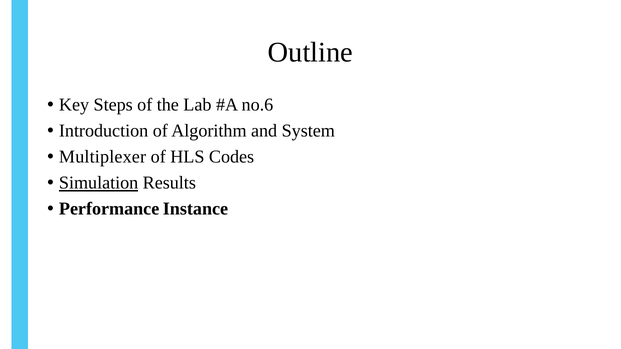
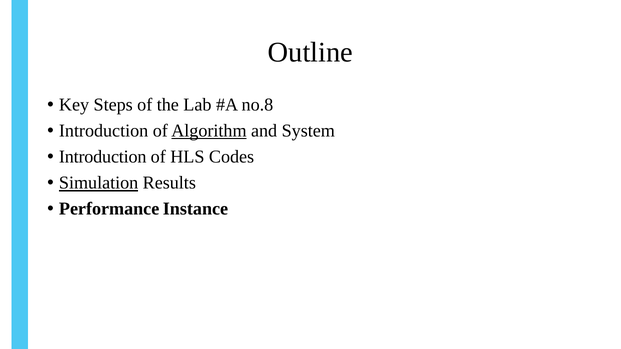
no.6: no.6 -> no.8 (257, 105)
Algorithm underline: none -> present (209, 131)
Multiplexer: Multiplexer -> Introduction (103, 157)
